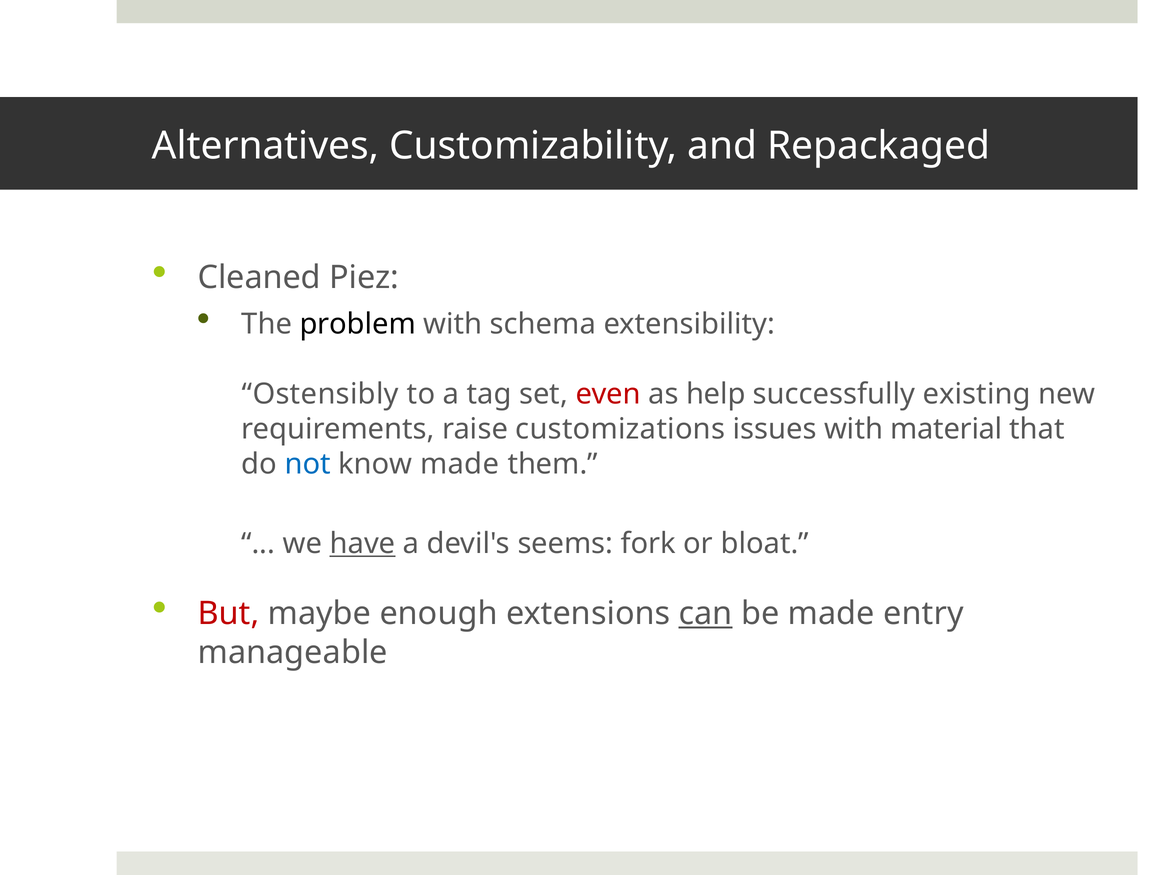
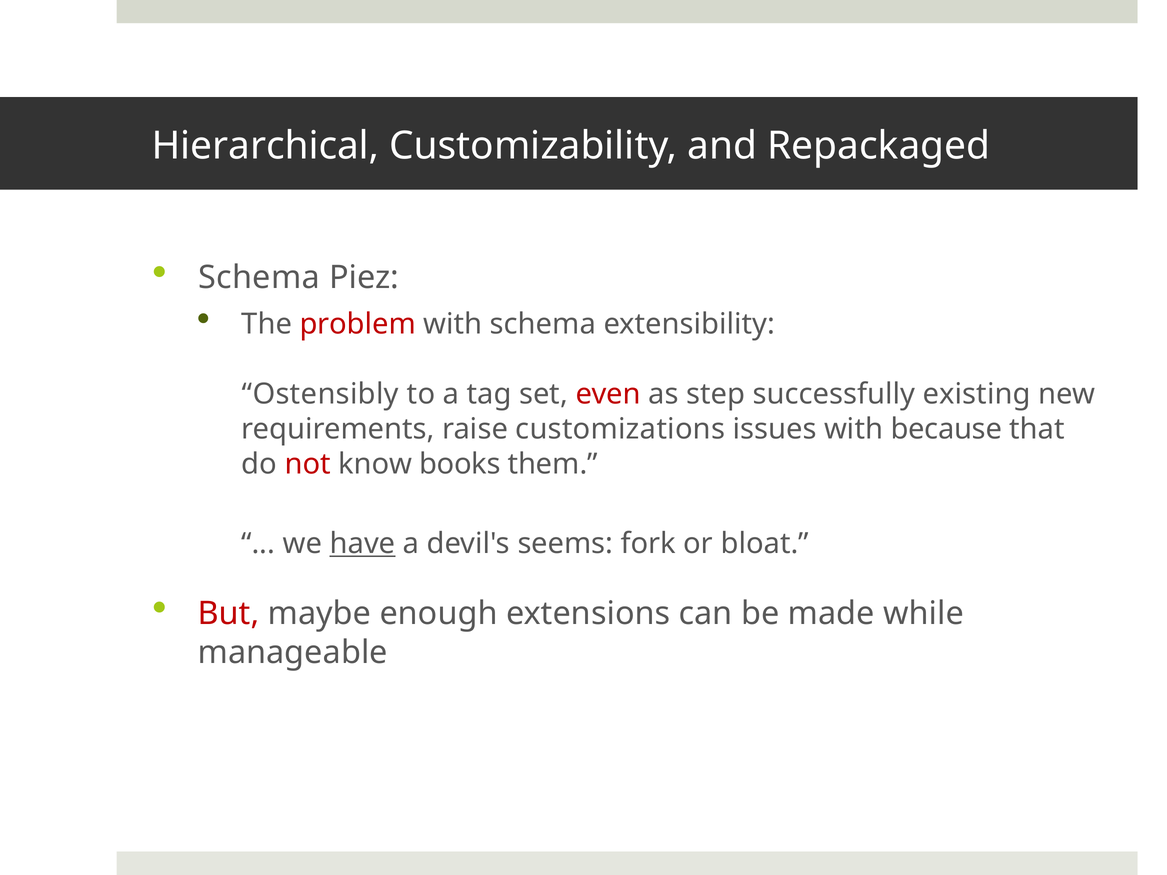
Alternatives: Alternatives -> Hierarchical (266, 146)
Cleaned: Cleaned -> Schema (259, 278)
problem colour: black -> red (358, 324)
help: help -> step (716, 394)
material: material -> because (946, 429)
not colour: blue -> red (308, 464)
know made: made -> books (460, 464)
can underline: present -> none (706, 614)
entry: entry -> while (924, 614)
